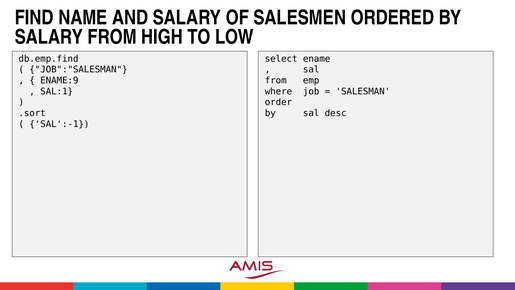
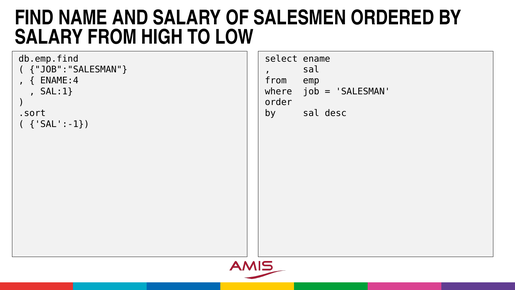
ENAME:9: ENAME:9 -> ENAME:4 (59, 80)
